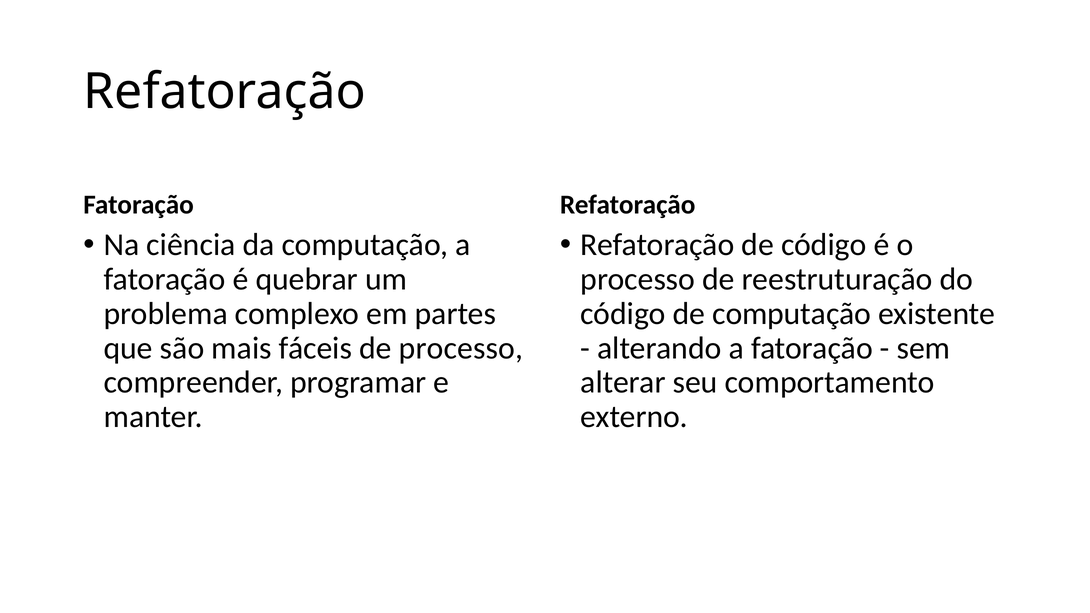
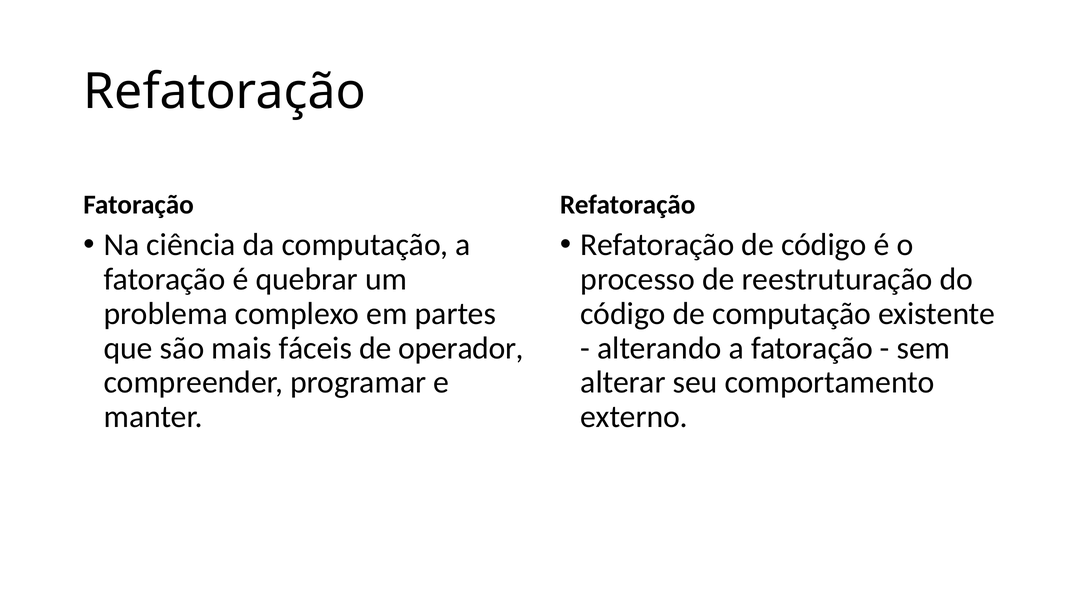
de processo: processo -> operador (461, 348)
